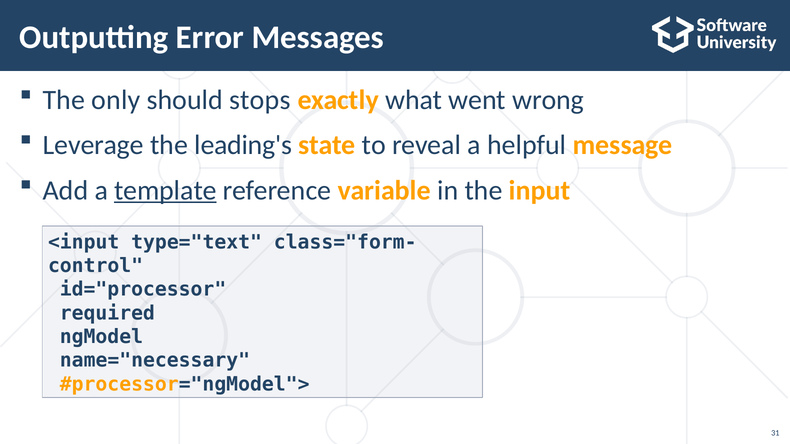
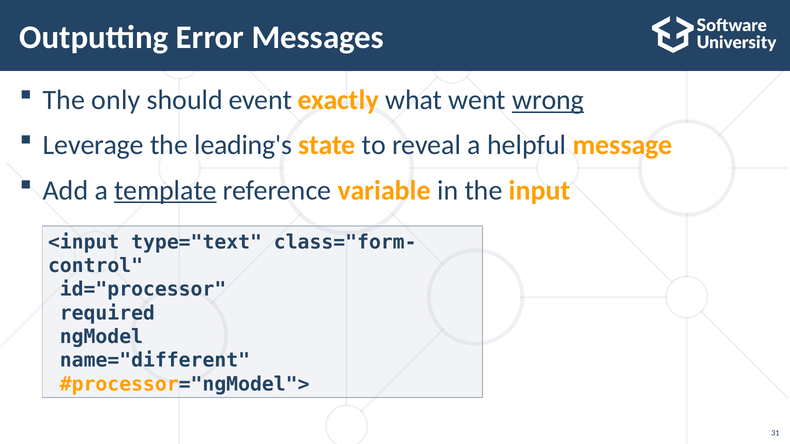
stops: stops -> event (260, 100)
wrong underline: none -> present (548, 100)
name="necessary: name="necessary -> name="different (155, 361)
